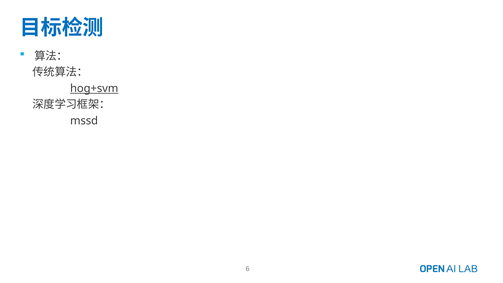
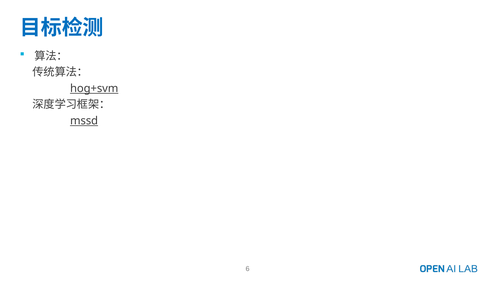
mssd underline: none -> present (84, 121)
